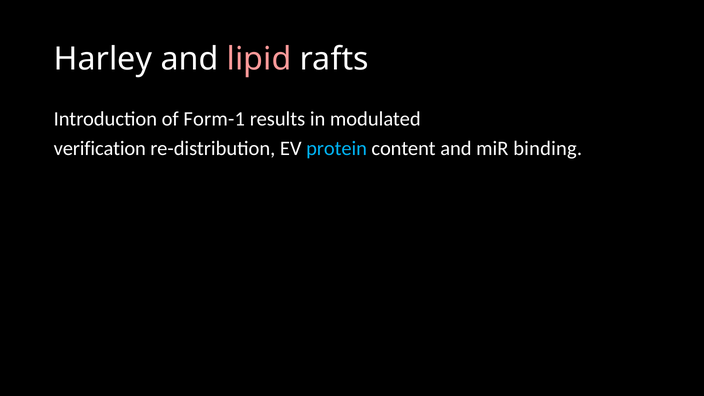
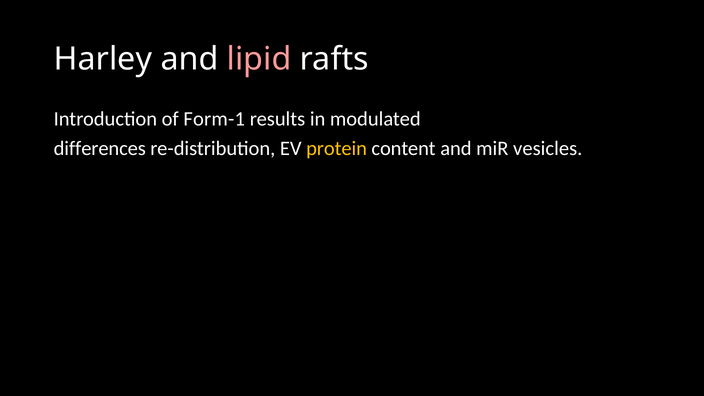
verification: verification -> differences (100, 149)
protein colour: light blue -> yellow (337, 149)
binding: binding -> vesicles (548, 149)
